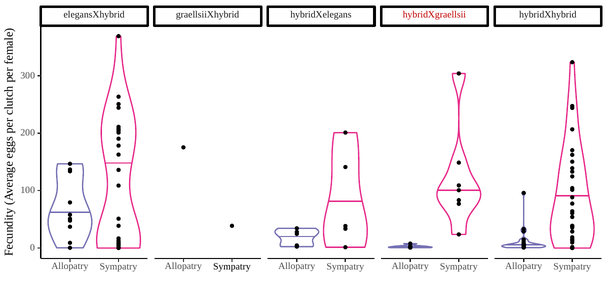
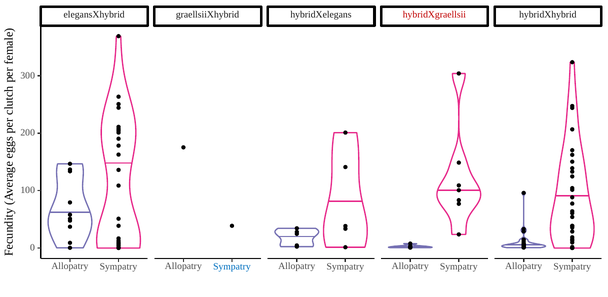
Sympatry colour: black -> blue (232, 266)
